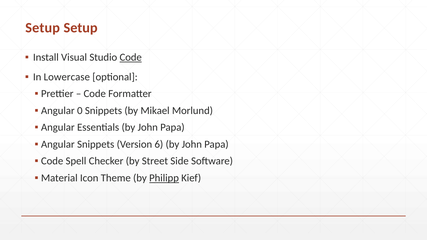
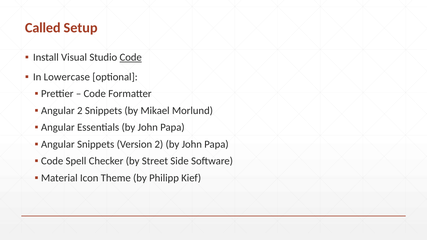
Setup: Setup -> Called (43, 28)
Angular 0: 0 -> 2 (80, 111)
Version 6: 6 -> 2 (159, 144)
Philipp underline: present -> none (164, 178)
